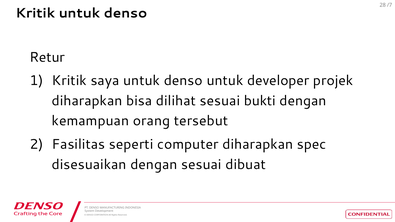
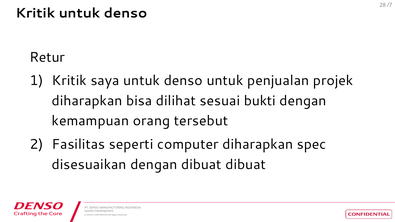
developer: developer -> penjualan (278, 81)
dengan sesuai: sesuai -> dibuat (201, 165)
